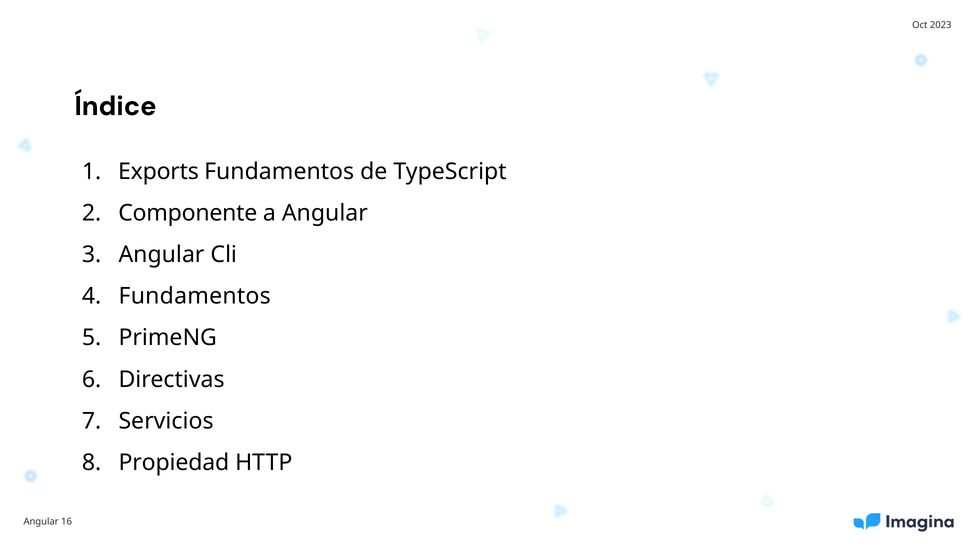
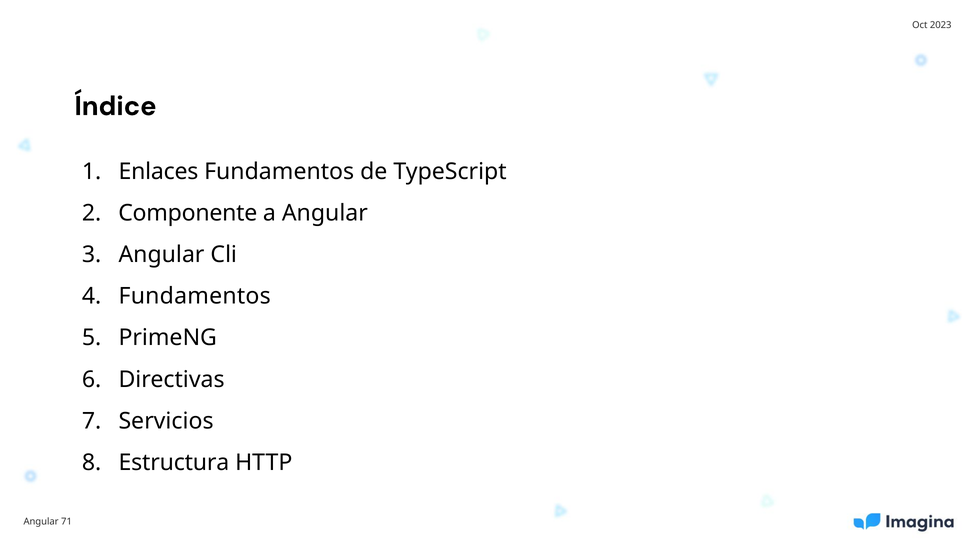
Exports: Exports -> Enlaces (158, 171)
Propiedad: Propiedad -> Estructura (174, 462)
16: 16 -> 71 (67, 521)
